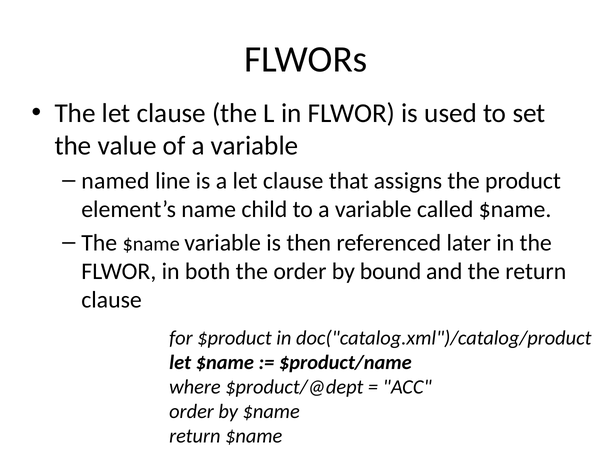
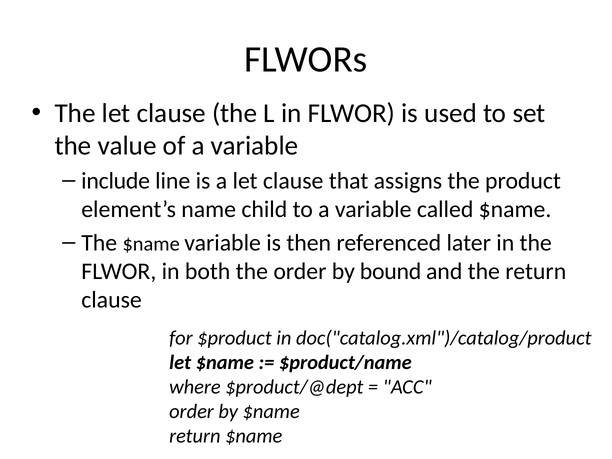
named: named -> include (116, 181)
